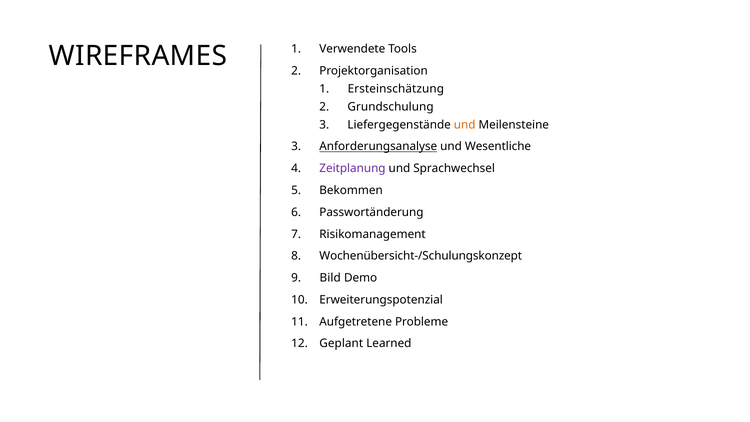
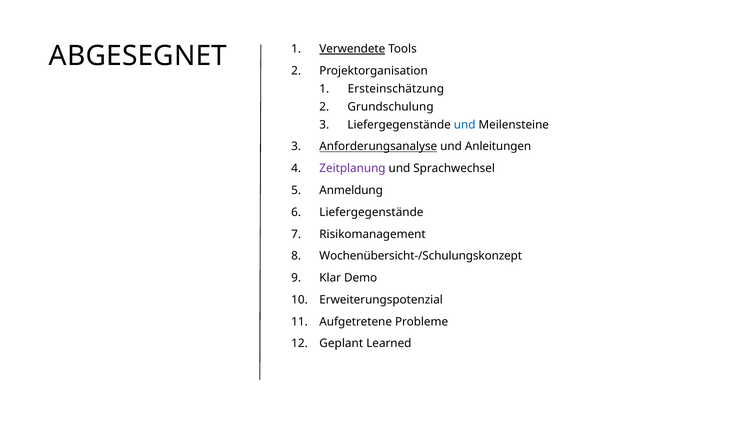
WIREFRAMES: WIREFRAMES -> ABGESEGNET (138, 56)
Verwendete underline: none -> present (352, 49)
und colour: orange -> blue (465, 125)
Wesentliche: Wesentliche -> Anleitungen (498, 147)
Bekommen: Bekommen -> Anmeldung (351, 190)
Passwortänderung: Passwortänderung -> Liefergegenstände (371, 212)
Bild: Bild -> Klar (330, 278)
